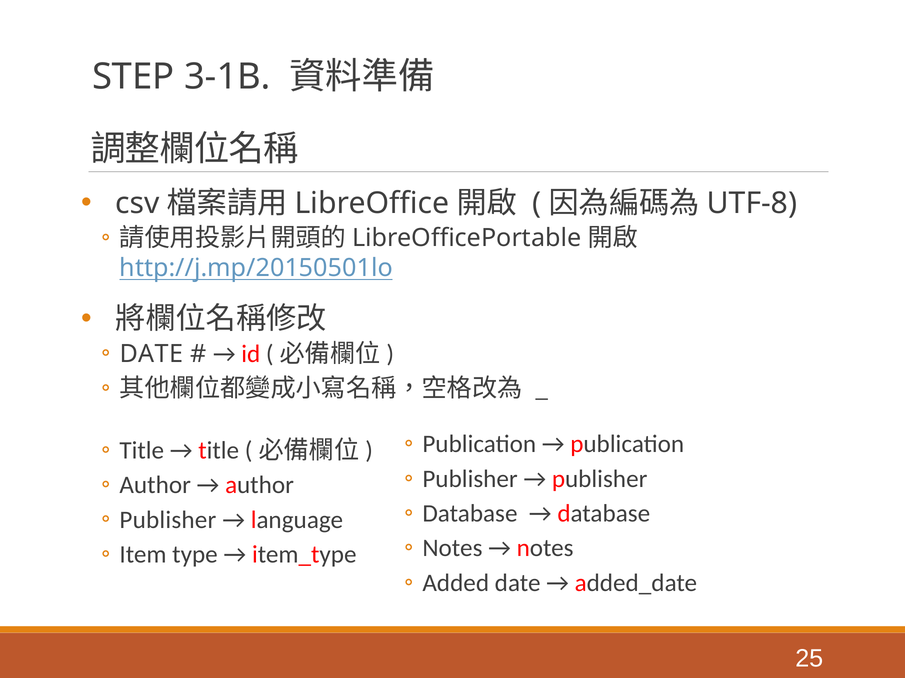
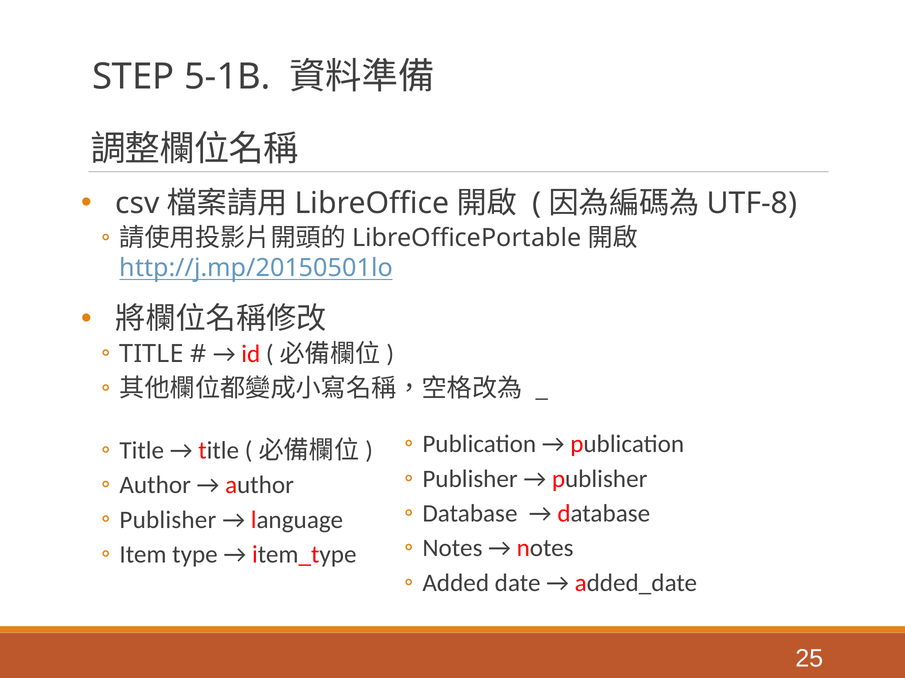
3-1B: 3-1B -> 5-1B (227, 77)
DATE: DATE -> TITLE (152, 354)
